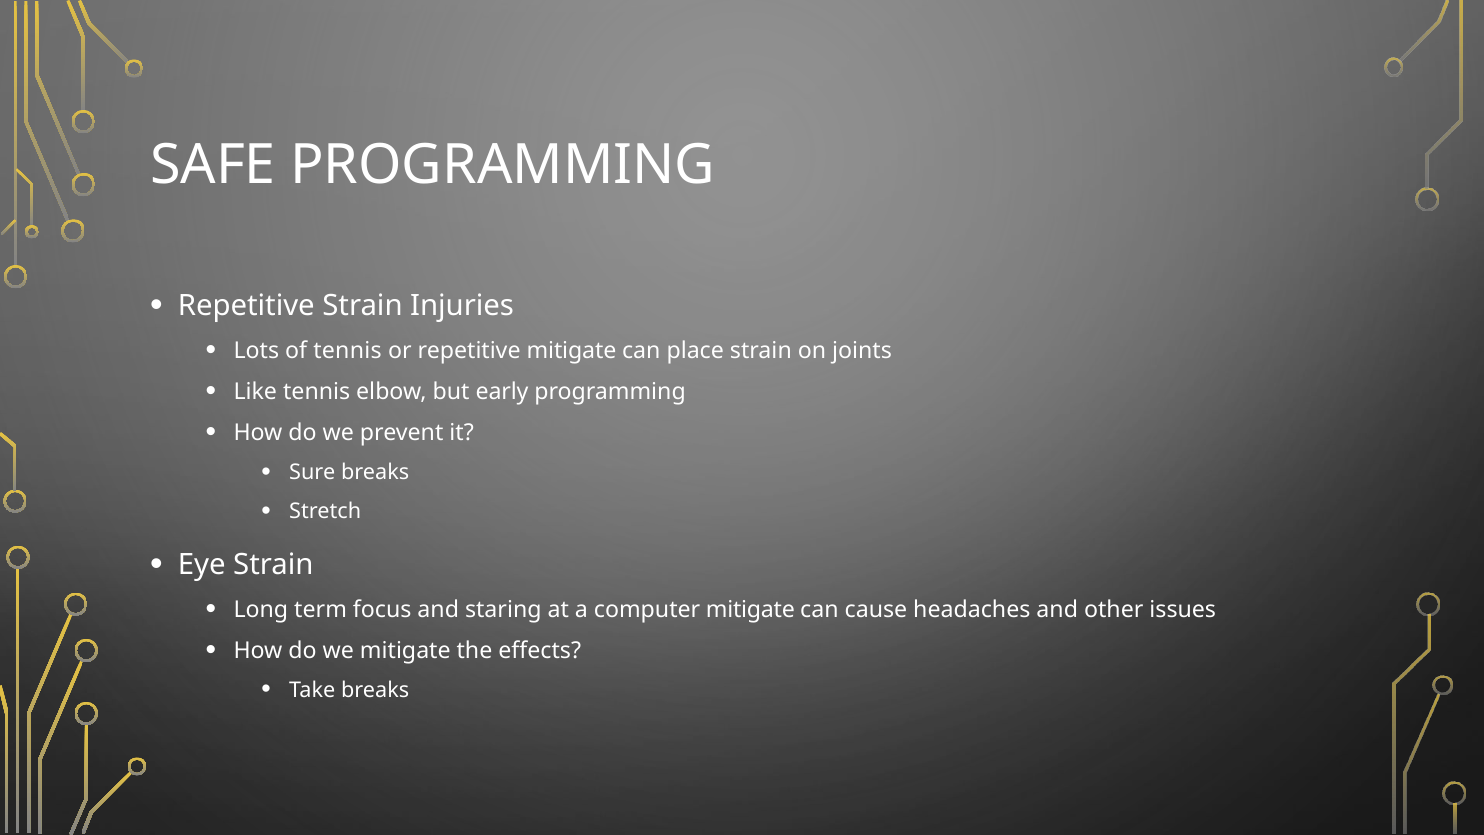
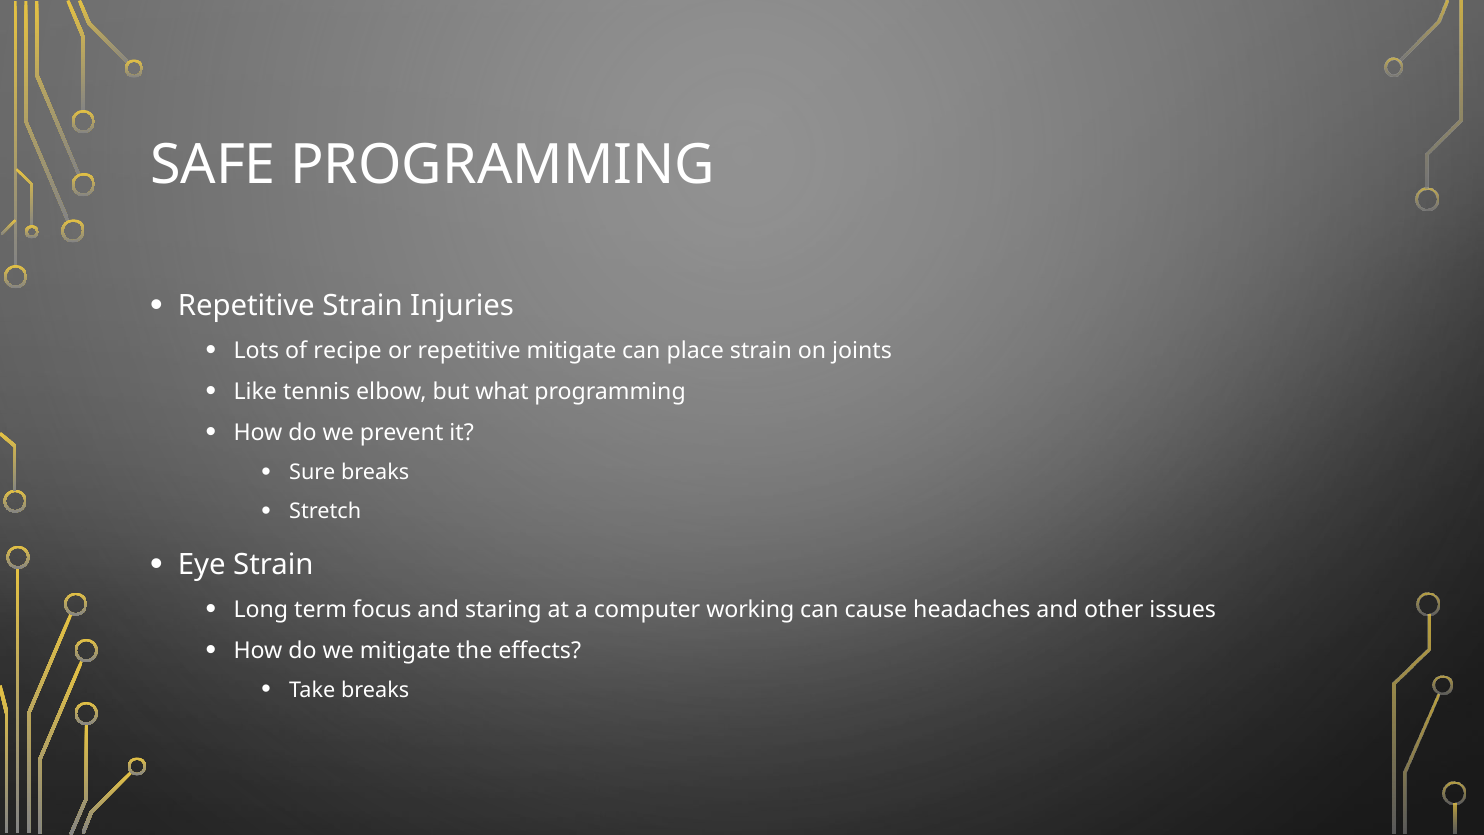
of tennis: tennis -> recipe (347, 350)
early: early -> what (502, 392)
computer mitigate: mitigate -> working (750, 609)
